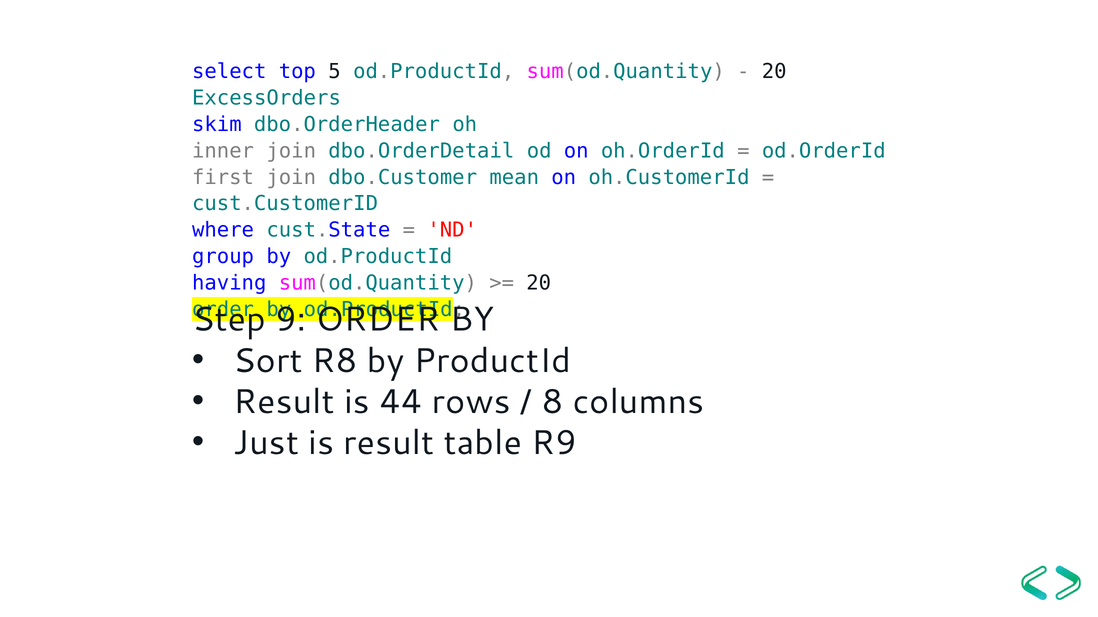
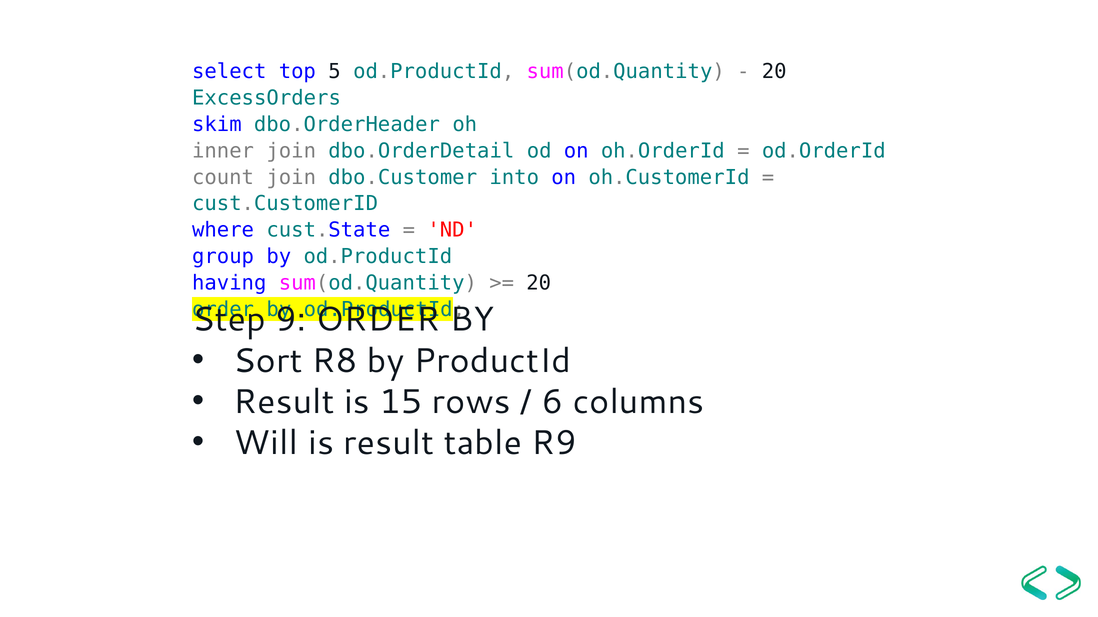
first: first -> count (223, 177)
mean: mean -> into (514, 177)
44: 44 -> 15 (401, 402)
8: 8 -> 6 (552, 402)
Just: Just -> Will (266, 443)
